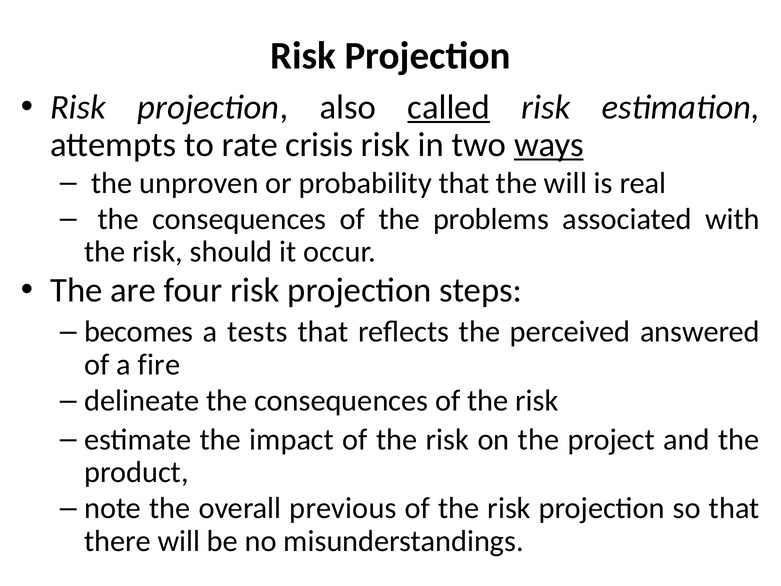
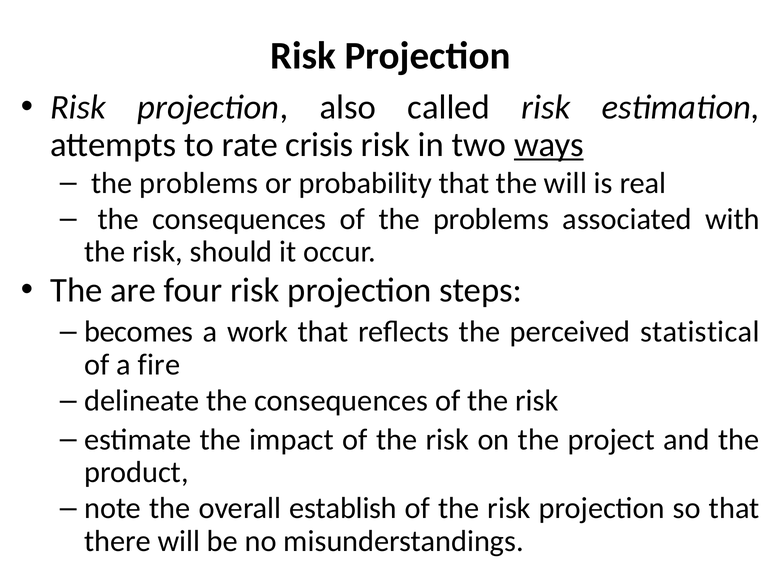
called underline: present -> none (449, 107)
unproven: unproven -> problems (199, 183)
tests: tests -> work (258, 332)
answered: answered -> statistical (700, 332)
previous: previous -> establish (343, 508)
